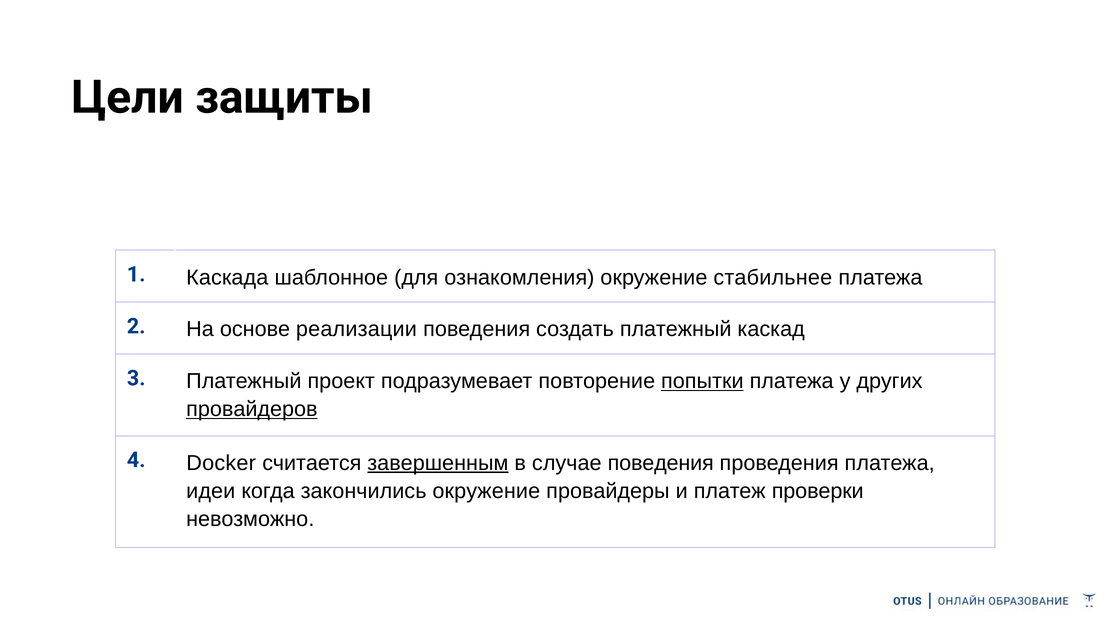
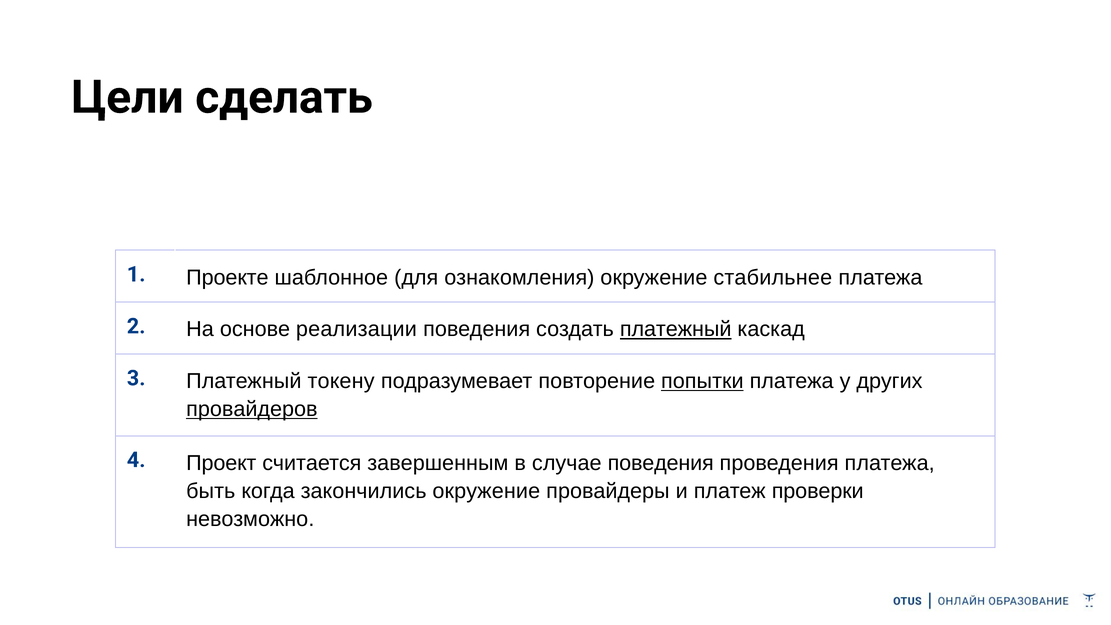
защиты: защиты -> сделать (284, 97)
Каскада: Каскада -> Проекте (227, 277)
платежный underline: none -> present (676, 329)
проект: проект -> токену (341, 381)
Docker: Docker -> Проект (221, 463)
завершенным underline: present -> none (438, 463)
идеи: идеи -> быть (211, 491)
